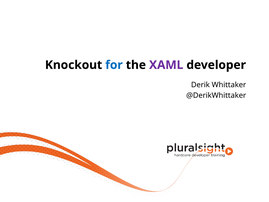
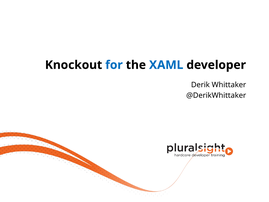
XAML colour: purple -> blue (166, 65)
